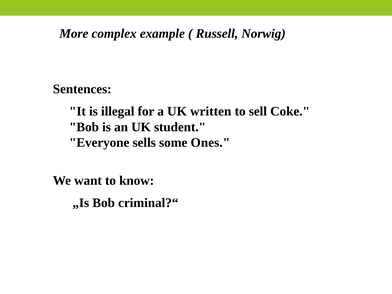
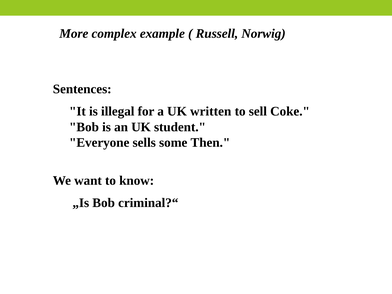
Ones: Ones -> Then (210, 143)
